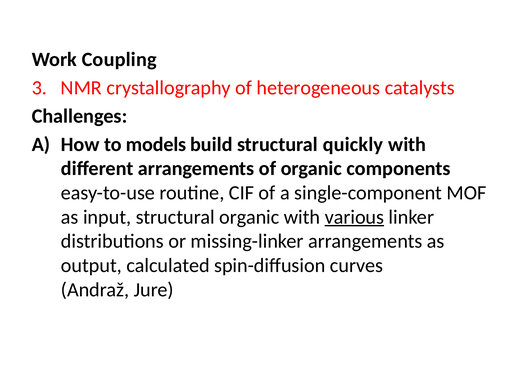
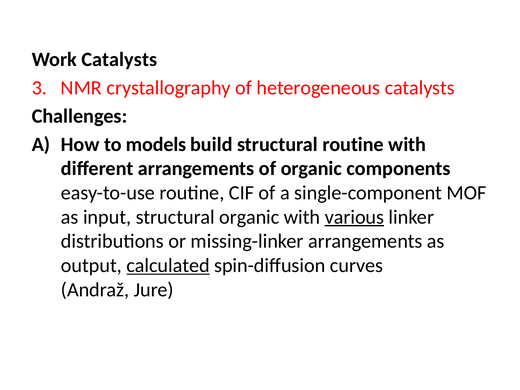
Work Coupling: Coupling -> Catalysts (119, 60)
structural quickly: quickly -> routine (353, 144)
calculated underline: none -> present (168, 265)
